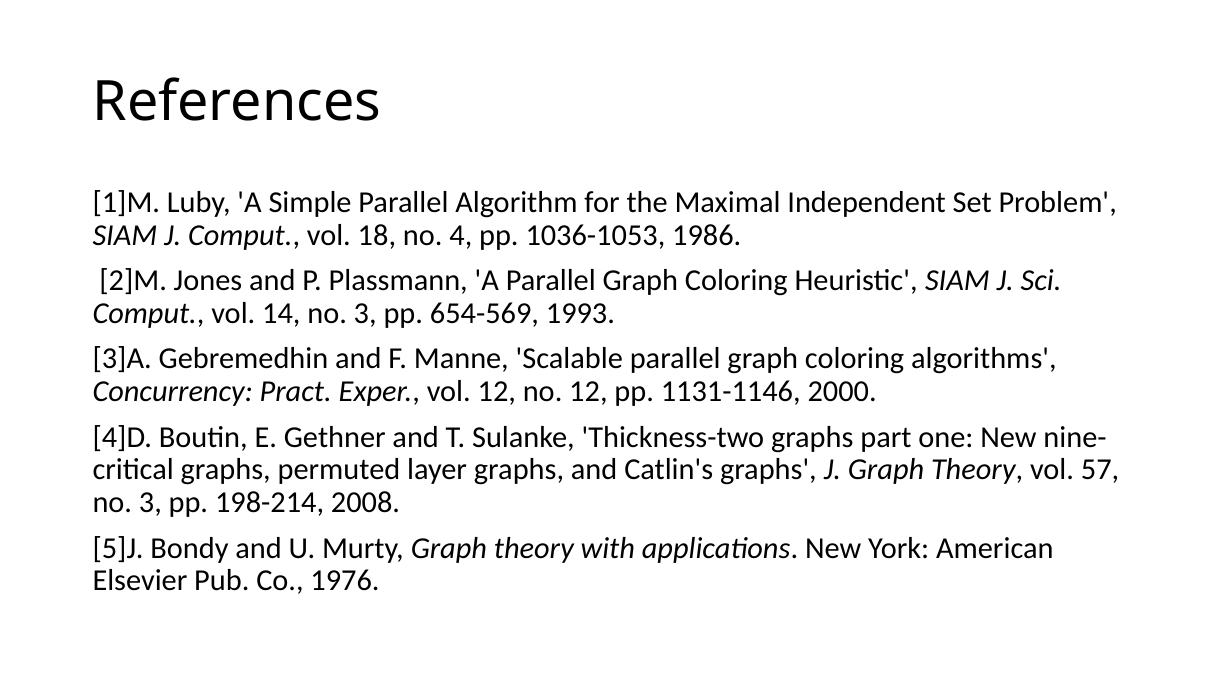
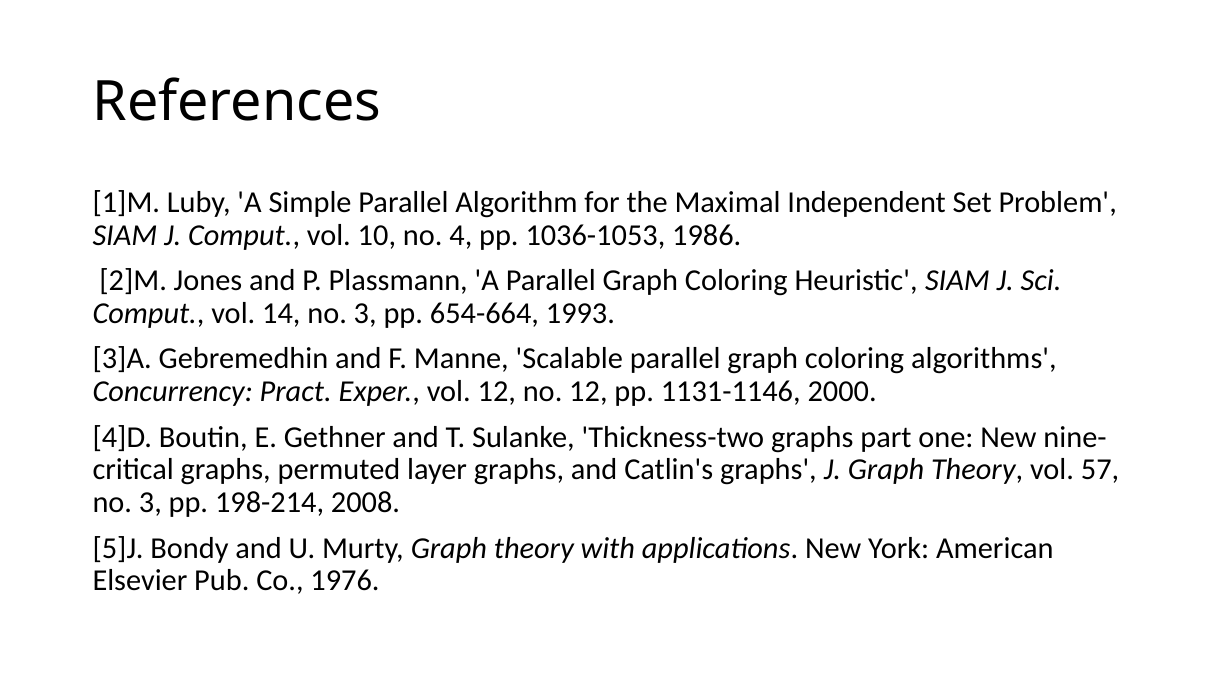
18: 18 -> 10 (377, 235)
654-569: 654-569 -> 654-664 (484, 313)
